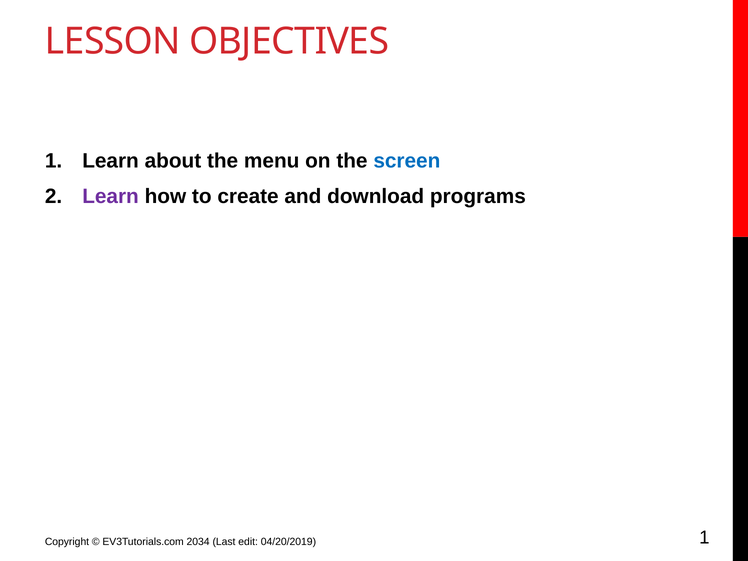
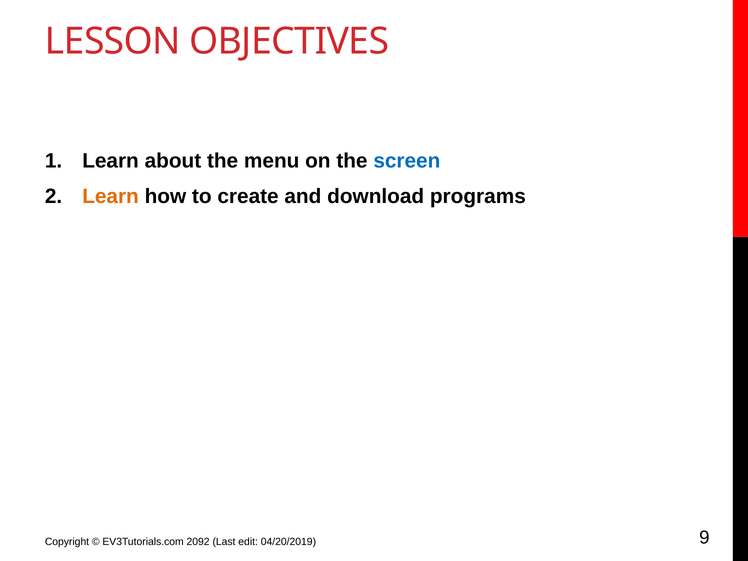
Learn colour: purple -> orange (111, 196)
2034: 2034 -> 2092 (198, 542)
04/20/2019 1: 1 -> 9 (704, 538)
